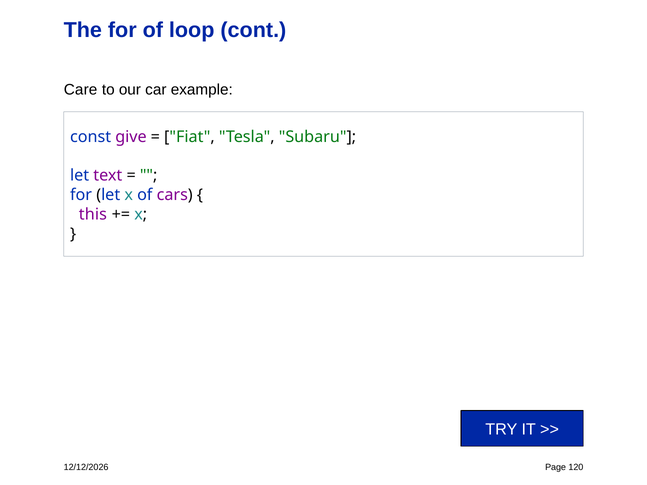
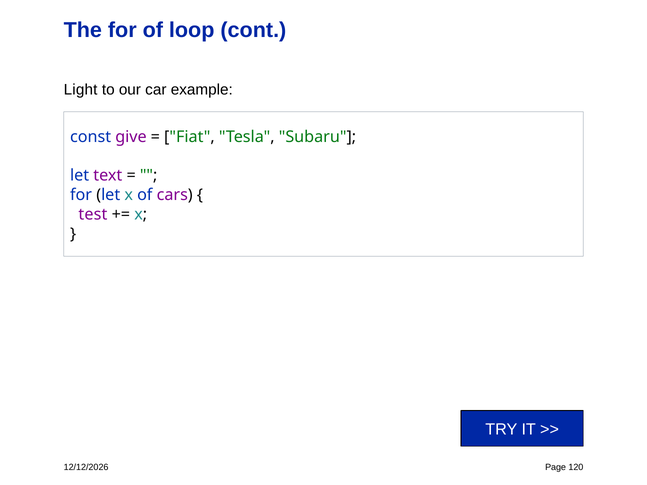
Care: Care -> Light (81, 90)
this: this -> test (93, 214)
